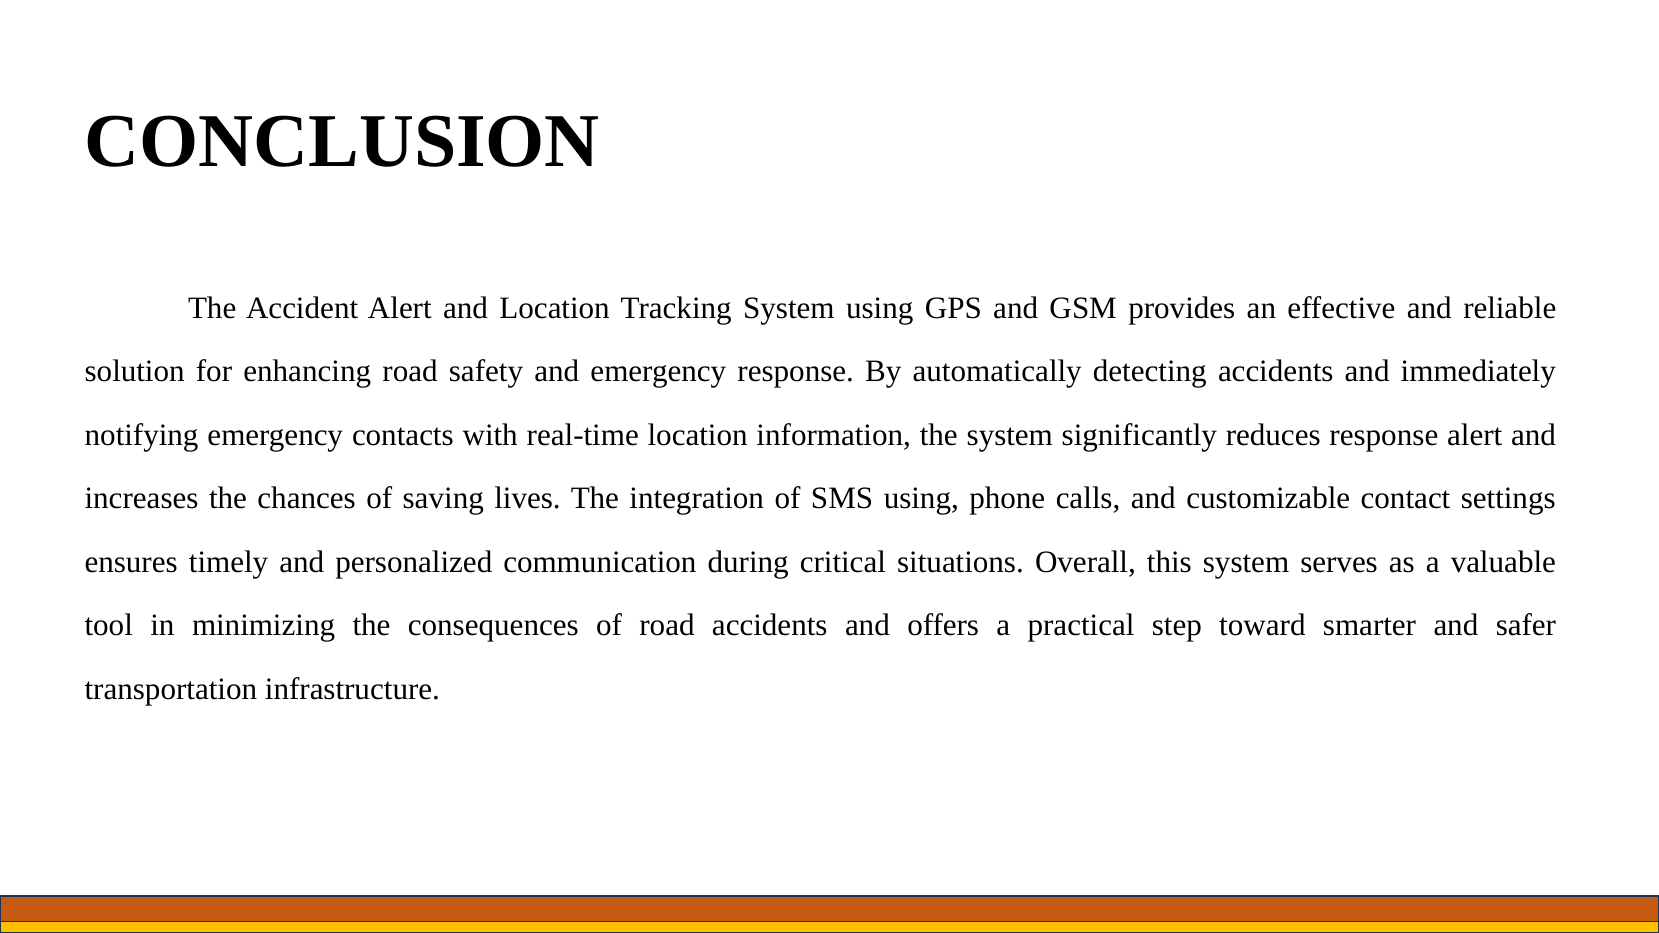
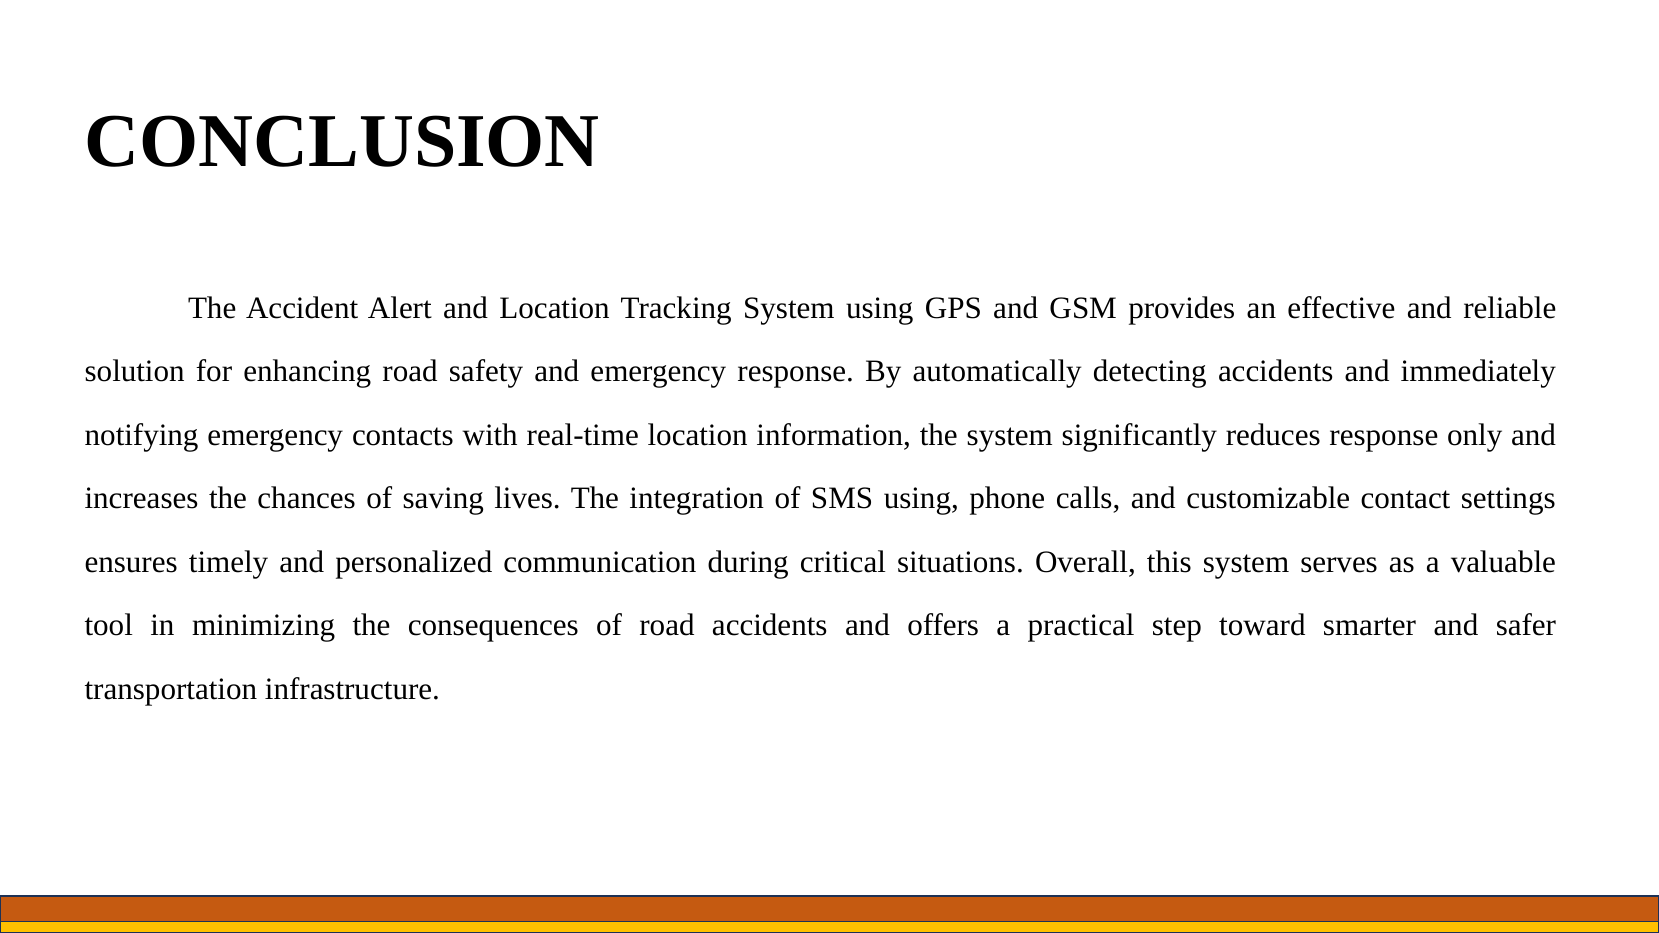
response alert: alert -> only (1475, 435)
